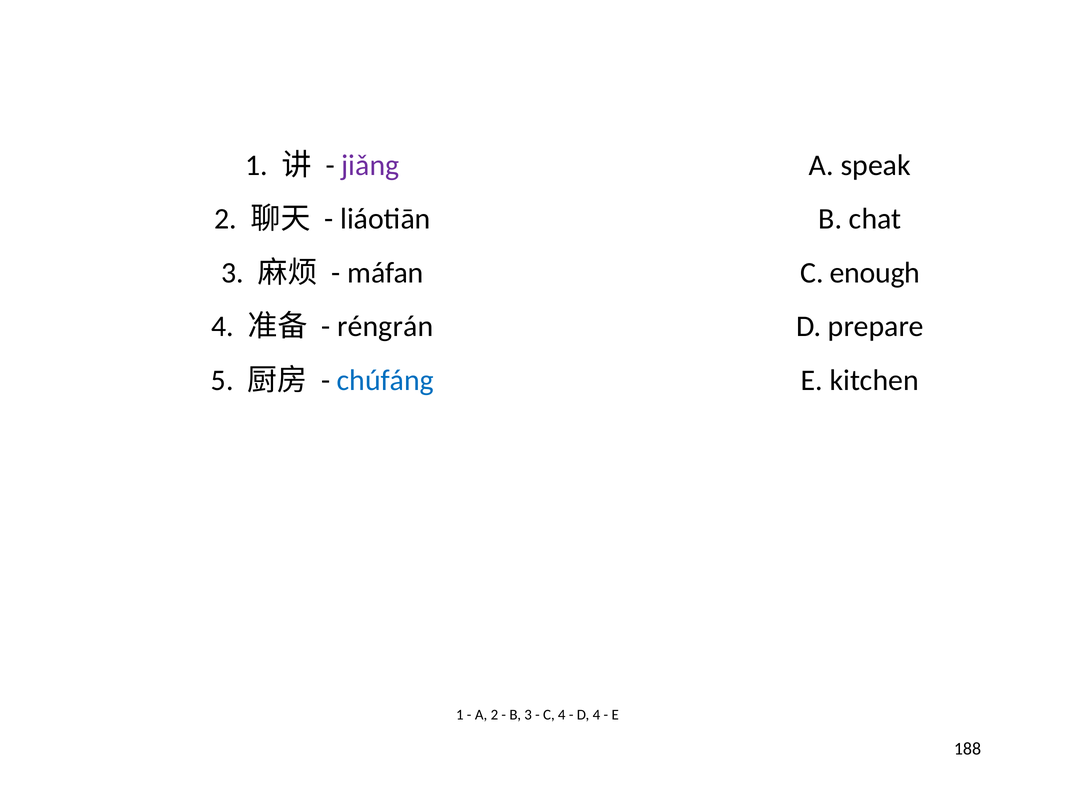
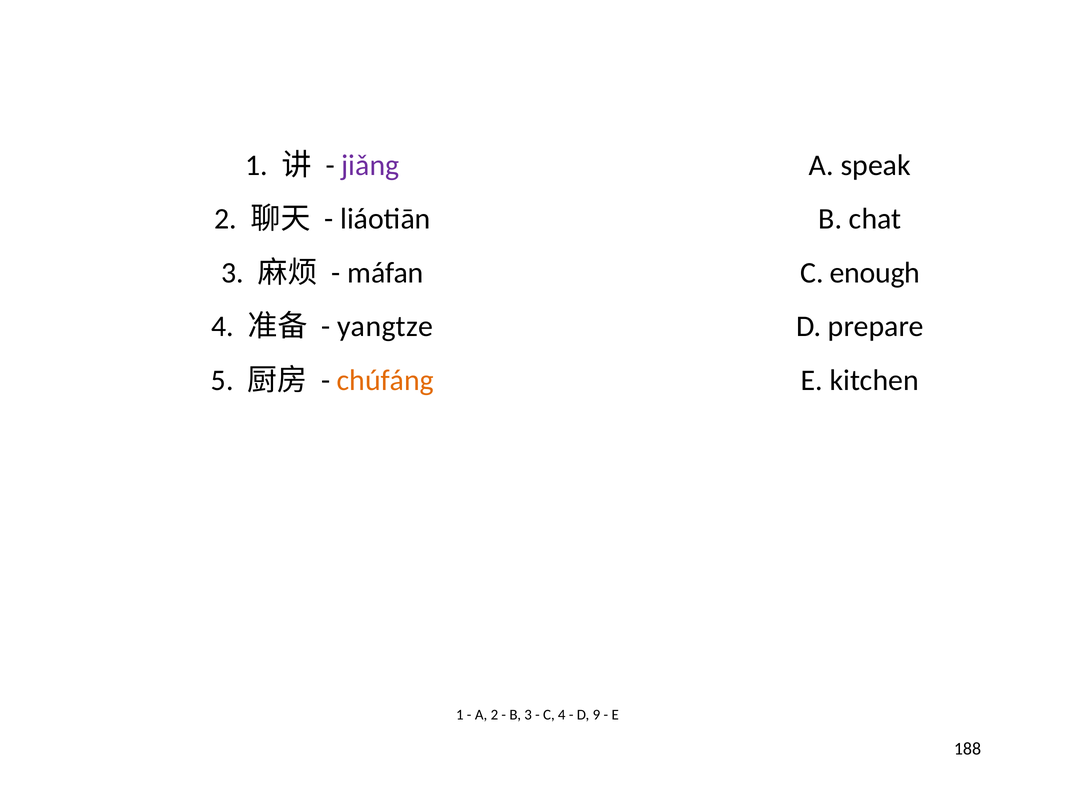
réngrán: réngrán -> yangtze (385, 326)
chúfáng colour: blue -> orange (385, 380)
D 4: 4 -> 9 (596, 714)
